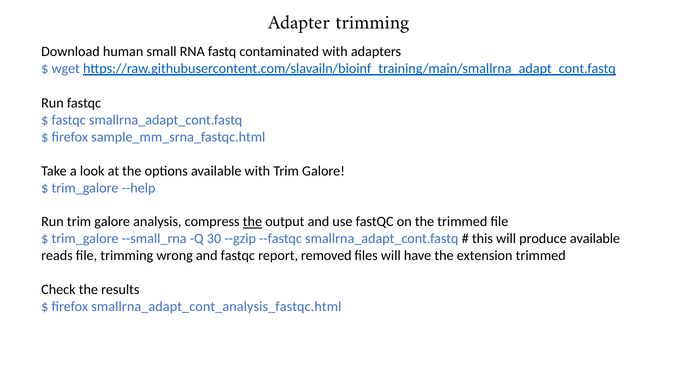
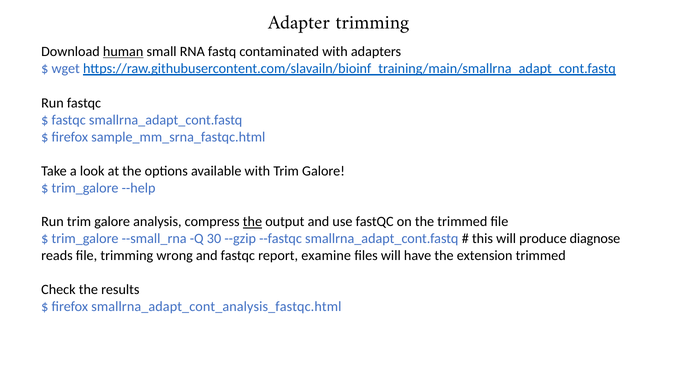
human underline: none -> present (123, 52)
produce available: available -> diagnose (595, 238)
removed: removed -> examine (326, 255)
